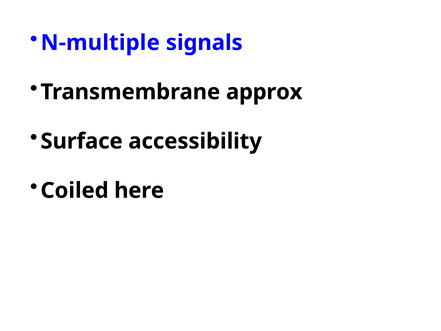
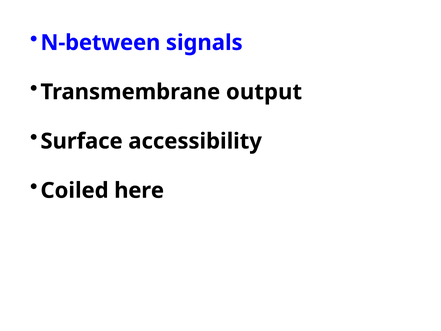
N-multiple: N-multiple -> N-between (100, 43)
approx: approx -> output (264, 92)
